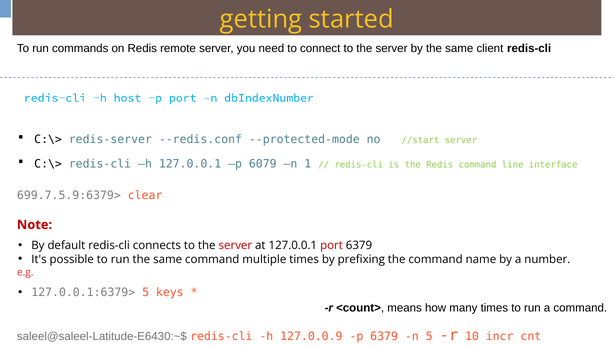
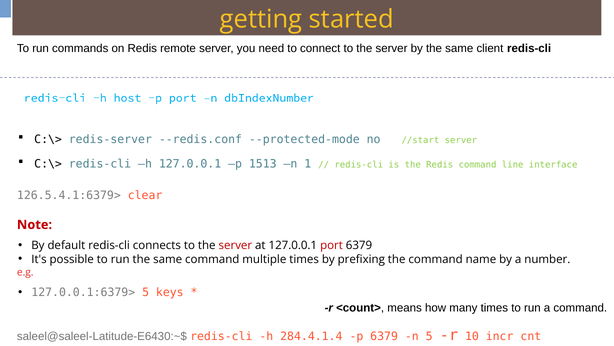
6079: 6079 -> 1513 (263, 164)
699.7.5.9:6379>: 699.7.5.9:6379> -> 126.5.4.1:6379> (69, 195)
127.0.0.9: 127.0.0.9 -> 284.4.1.4 (311, 336)
